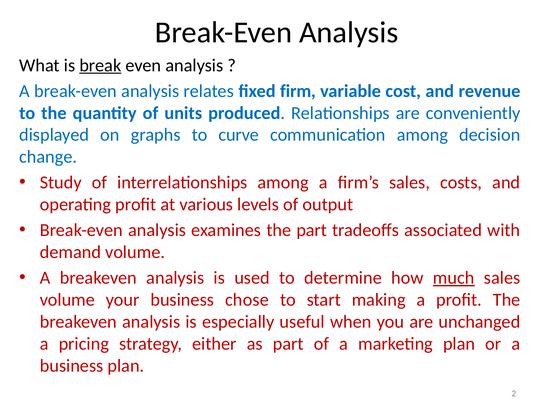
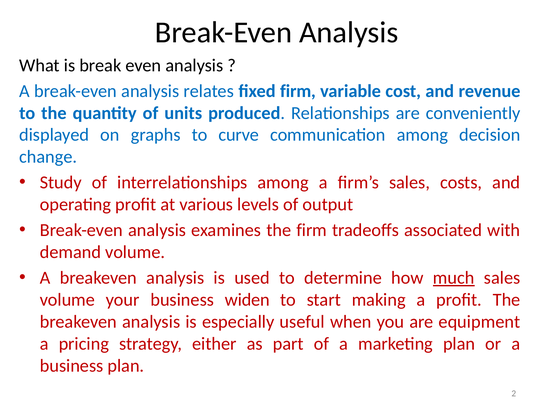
break underline: present -> none (100, 65)
the part: part -> firm (312, 230)
chose: chose -> widen (247, 300)
unchanged: unchanged -> equipment (479, 321)
